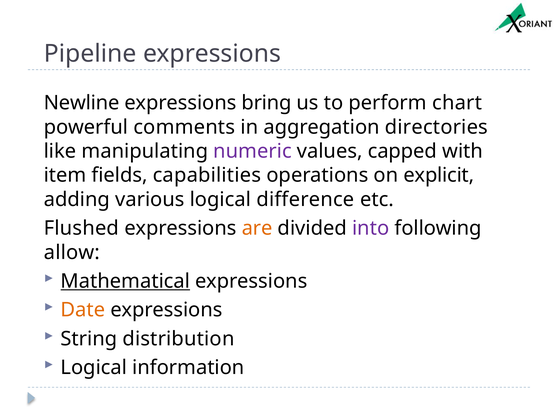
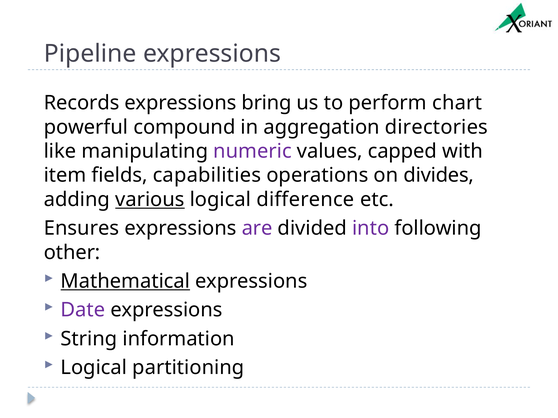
Newline: Newline -> Records (82, 103)
comments: comments -> compound (184, 127)
explicit: explicit -> divides (439, 176)
various underline: none -> present (150, 200)
Flushed: Flushed -> Ensures (82, 229)
are colour: orange -> purple (257, 229)
allow: allow -> other (72, 253)
Date colour: orange -> purple (83, 310)
distribution: distribution -> information (179, 339)
information: information -> partitioning (188, 368)
